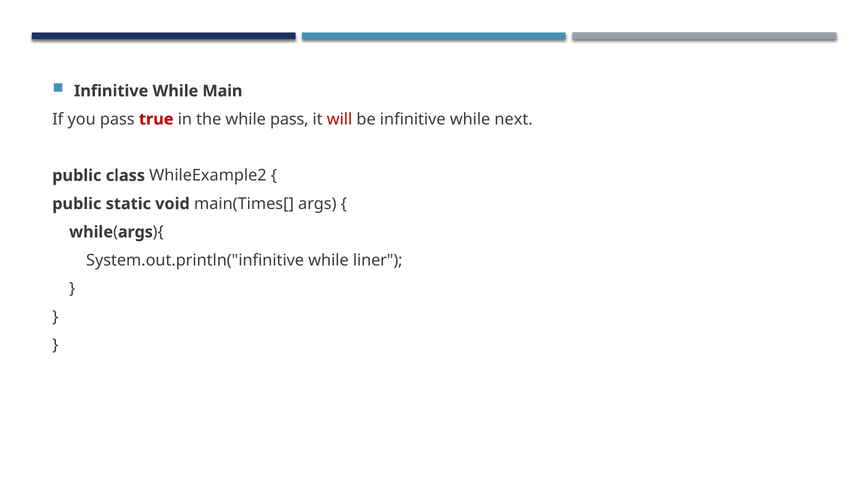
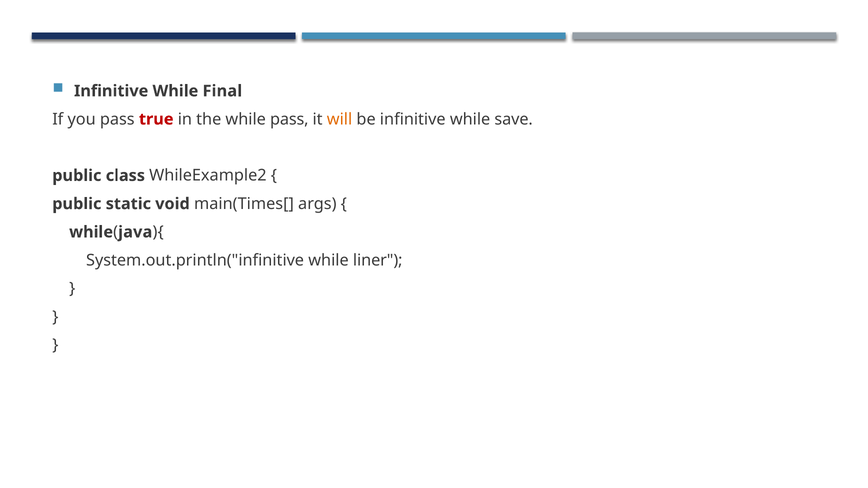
Main: Main -> Final (222, 91)
will colour: red -> orange (340, 119)
next: next -> save (514, 119)
args: args -> java (135, 232)
